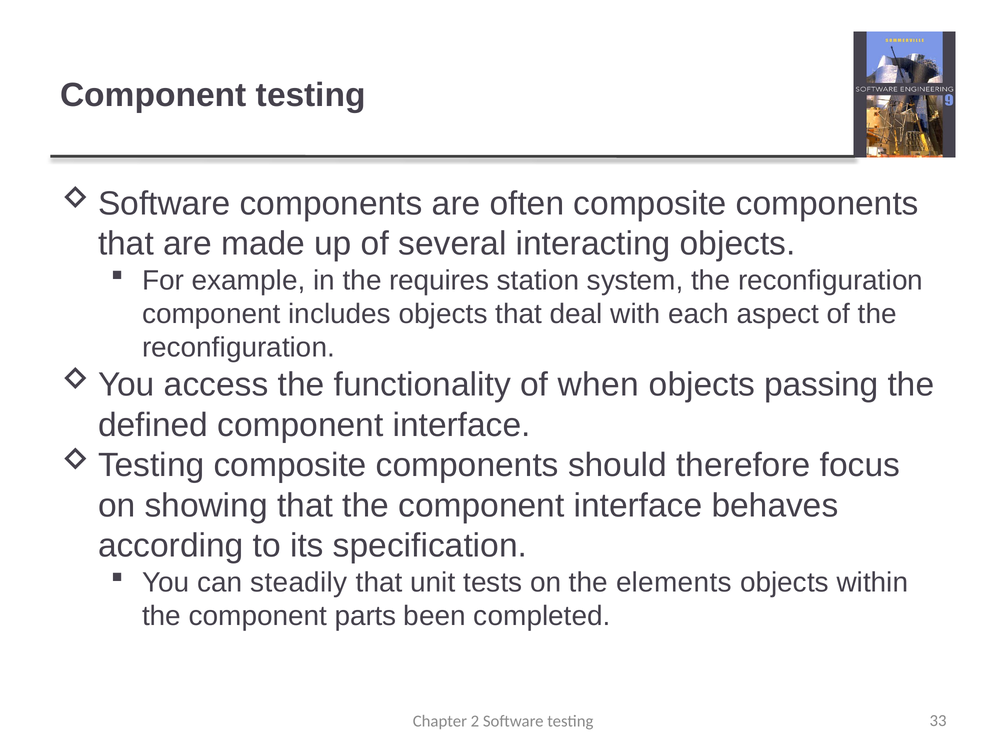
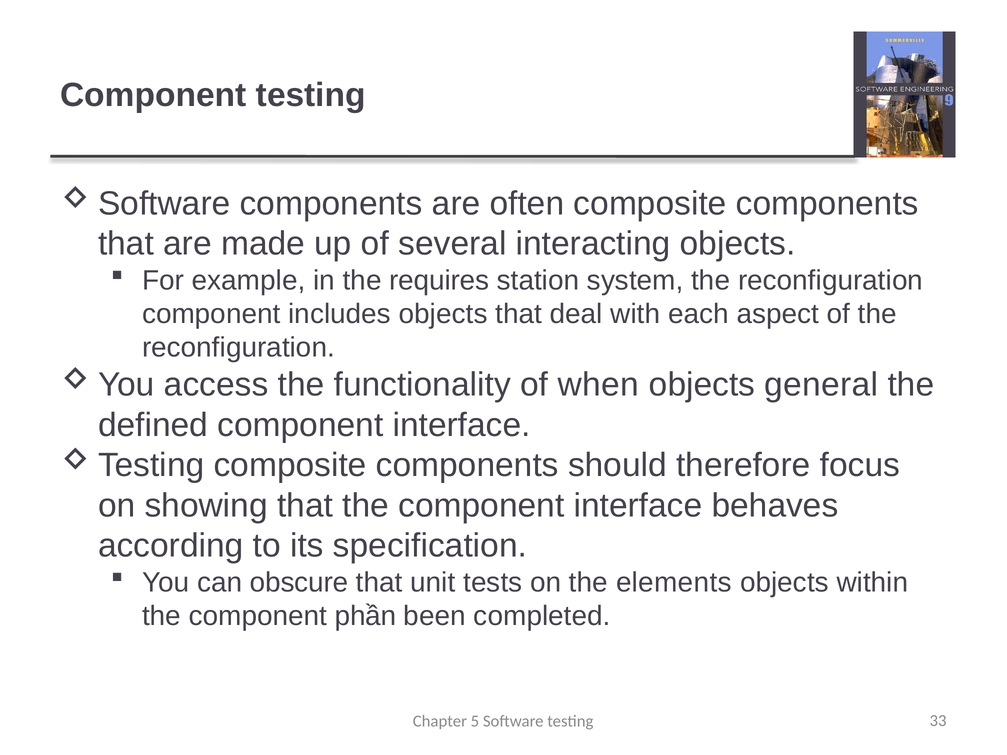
passing: passing -> general (821, 385)
steadily: steadily -> obscure (299, 583)
parts: parts -> phần (366, 616)
2: 2 -> 5 (475, 721)
